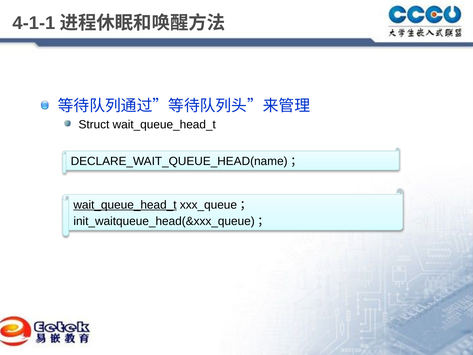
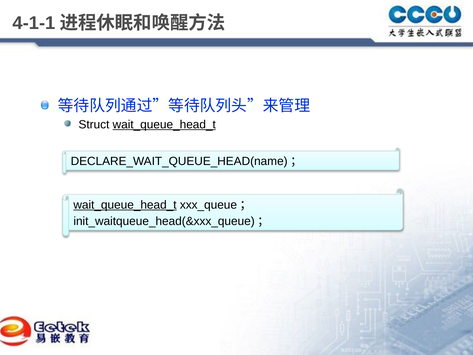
wait_queue_head_t underline: none -> present (164, 125)
